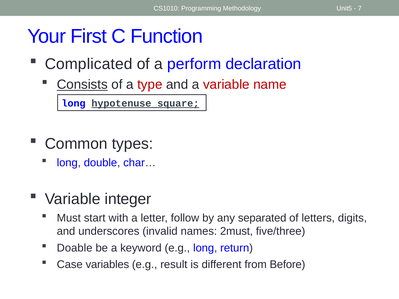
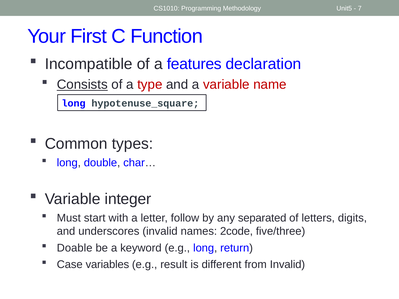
Complicated: Complicated -> Incompatible (89, 64)
perform: perform -> features (194, 64)
hypotenuse_square underline: present -> none (145, 103)
2must: 2must -> 2code (236, 231)
from Before: Before -> Invalid (287, 265)
